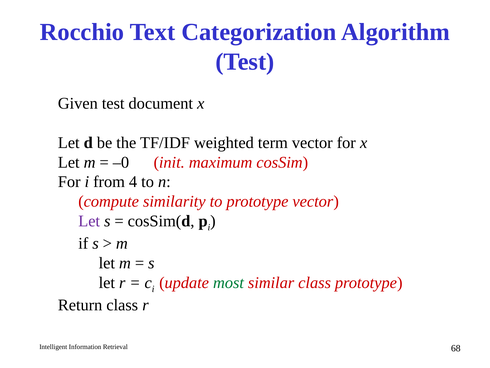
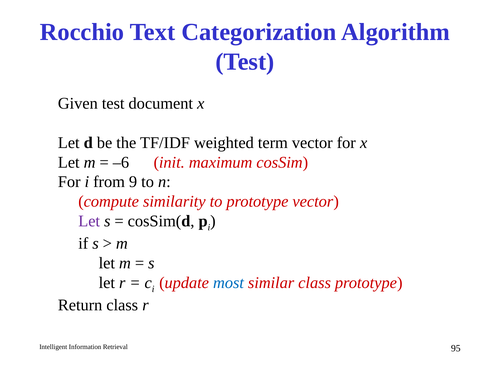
–0: –0 -> –6 (121, 162)
4: 4 -> 9 (133, 182)
most colour: green -> blue (228, 282)
68: 68 -> 95 (456, 348)
